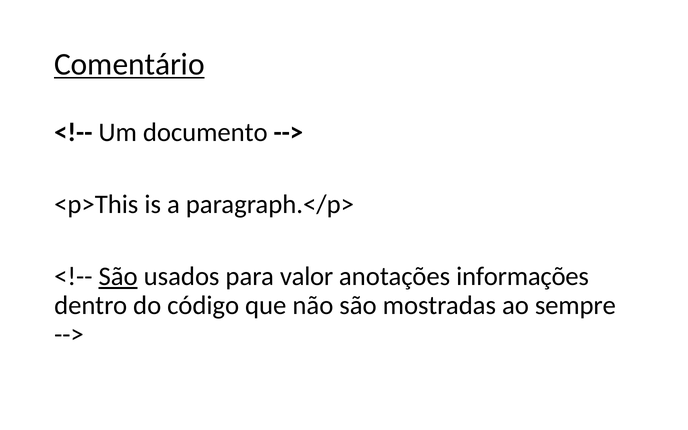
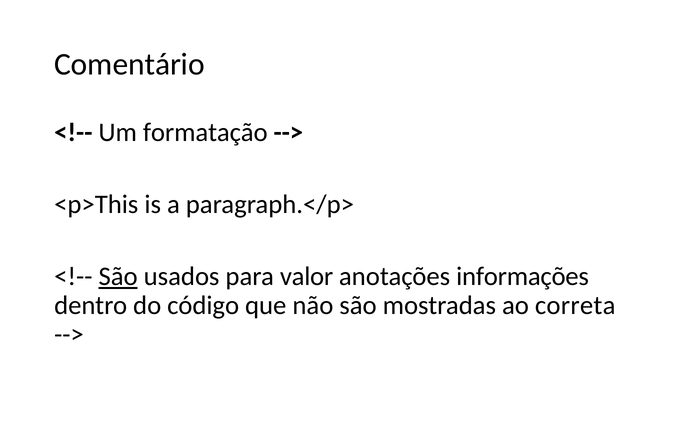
Comentário underline: present -> none (129, 64)
documento: documento -> formatação (205, 132)
sempre: sempre -> correta (575, 305)
